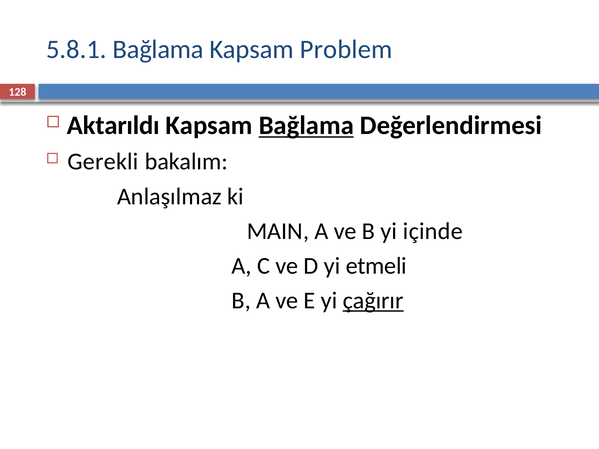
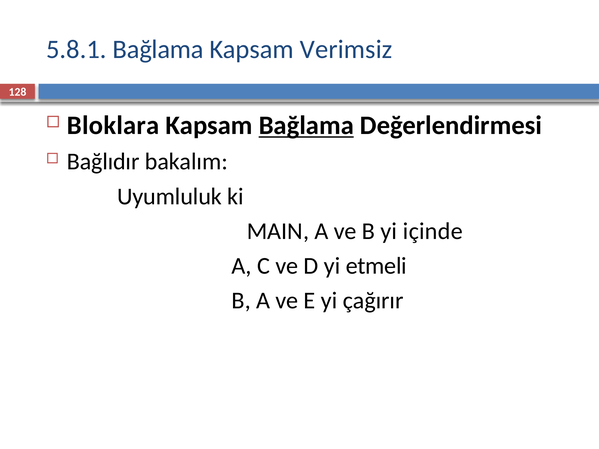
Problem: Problem -> Verimsiz (346, 49)
Aktarıldı: Aktarıldı -> Bloklara (113, 126)
Gerekli: Gerekli -> Bağlıdır (103, 162)
Anlaşılmaz: Anlaşılmaz -> Uyumluluk (169, 197)
çağırır underline: present -> none (373, 301)
